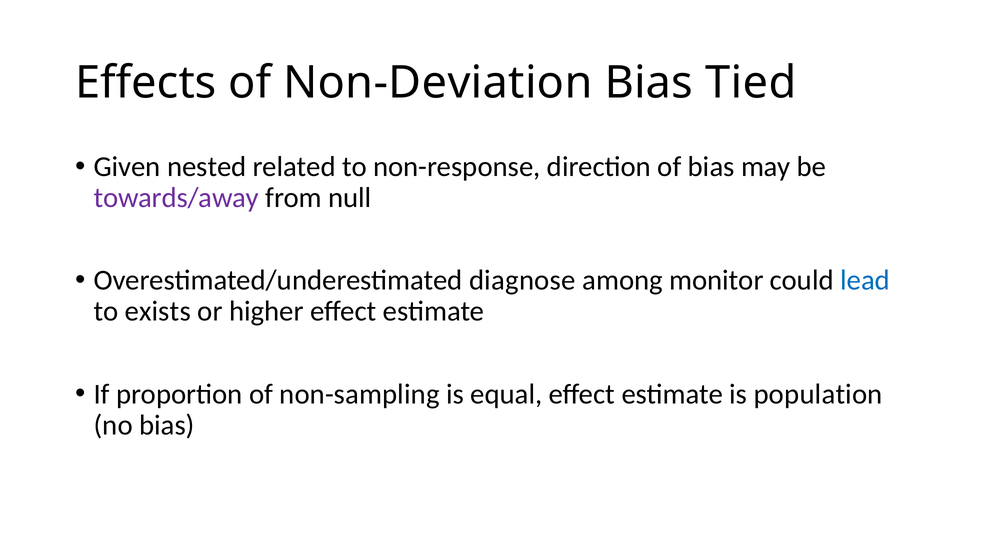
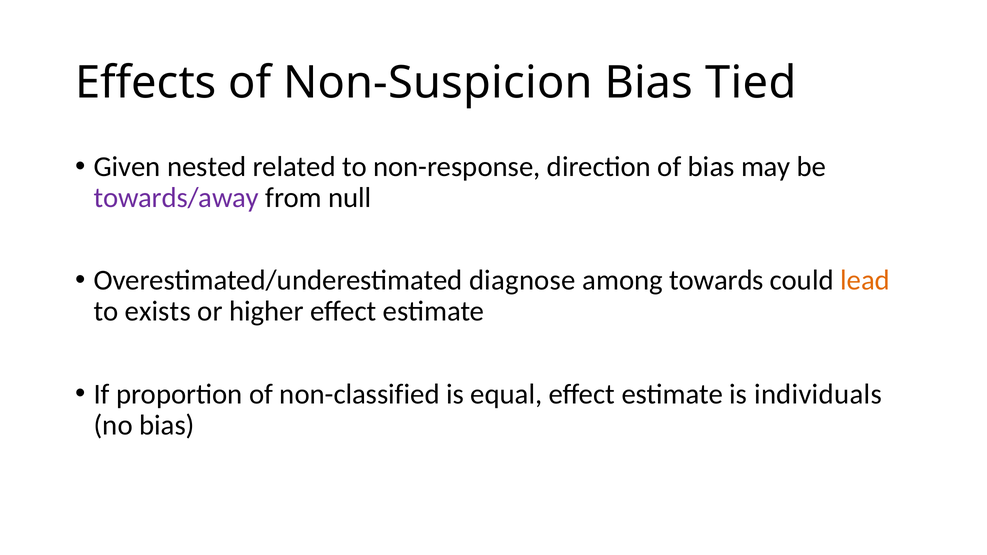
Non-Deviation: Non-Deviation -> Non-Suspicion (438, 83)
monitor: monitor -> towards (717, 280)
lead colour: blue -> orange (865, 280)
non-sampling: non-sampling -> non-classified (360, 394)
population: population -> individuals (818, 394)
